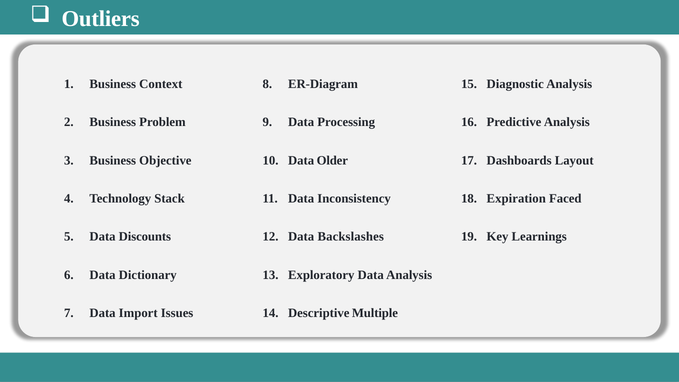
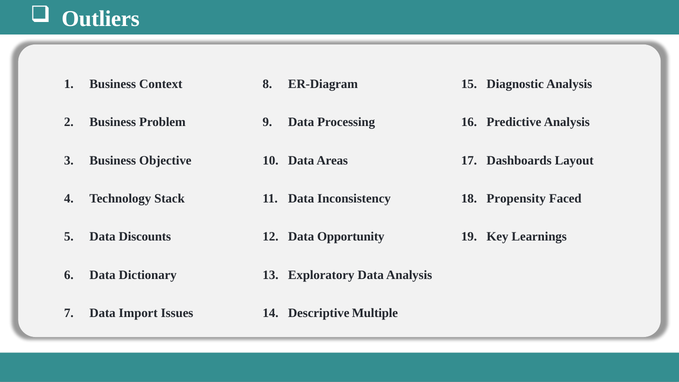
Older: Older -> Areas (332, 160)
Expiration: Expiration -> Propensity (516, 198)
Backslashes: Backslashes -> Opportunity (351, 237)
